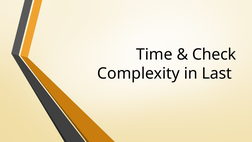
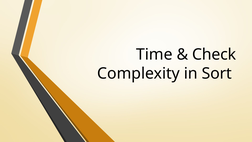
Last: Last -> Sort (217, 73)
